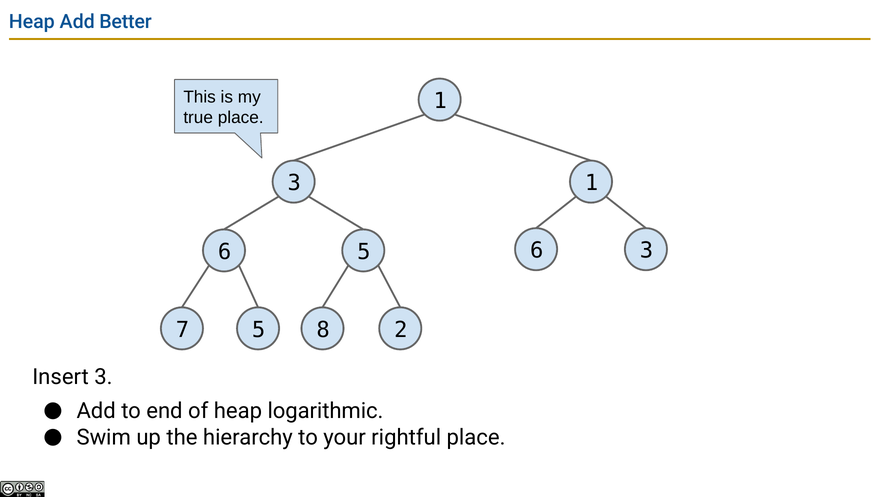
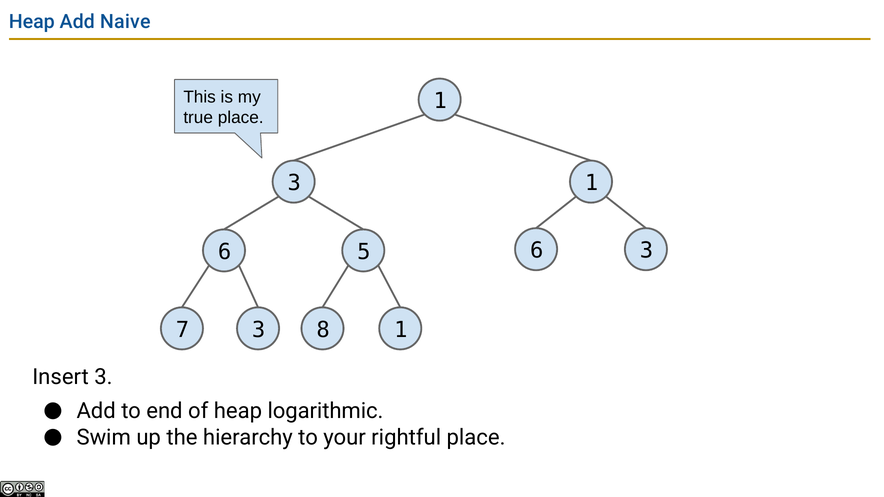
Better: Better -> Naive (125, 22)
7 5: 5 -> 3 (259, 330)
8 2: 2 -> 1 (401, 330)
